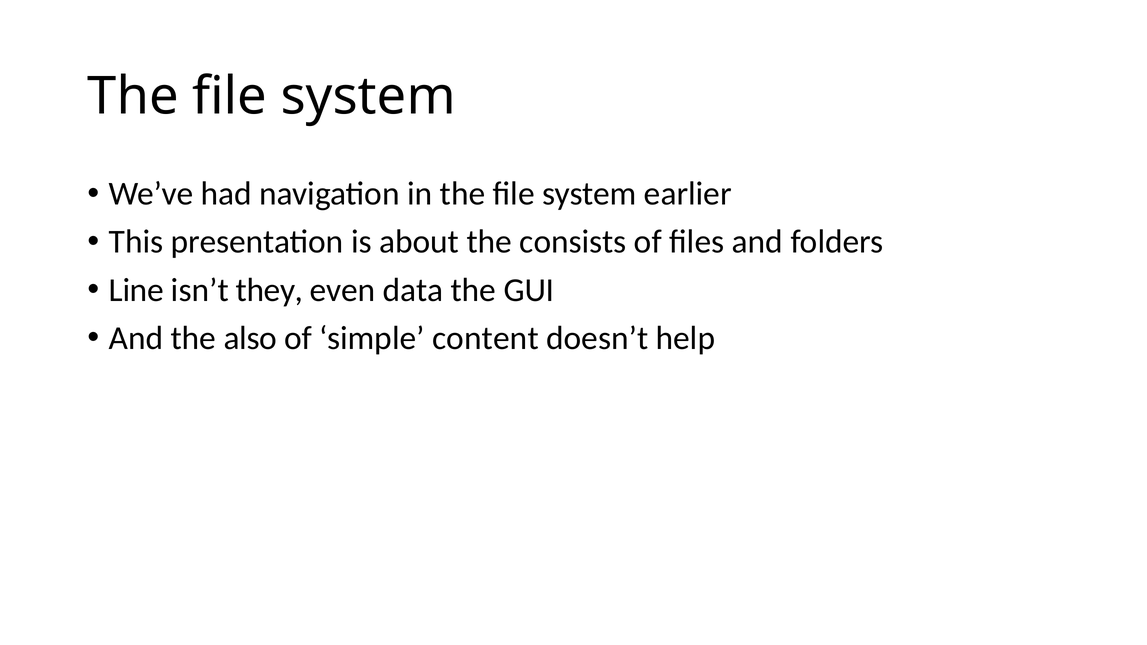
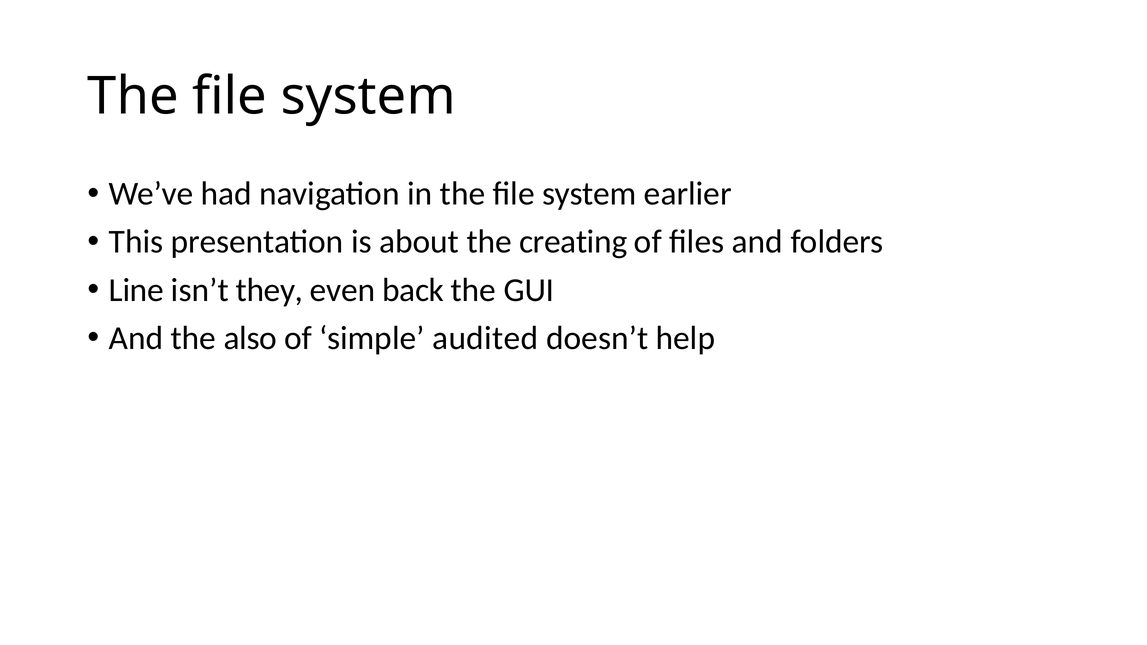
consists: consists -> creating (573, 242)
data: data -> back (413, 290)
content: content -> audited (485, 338)
